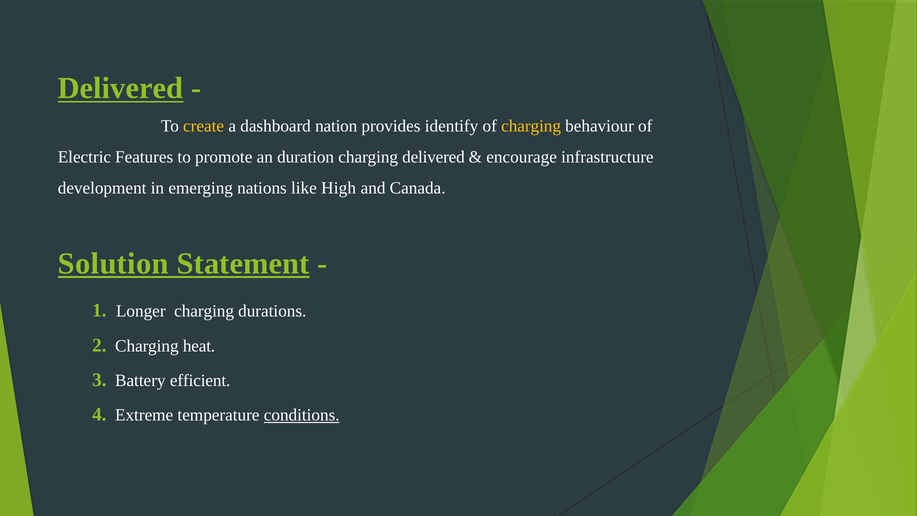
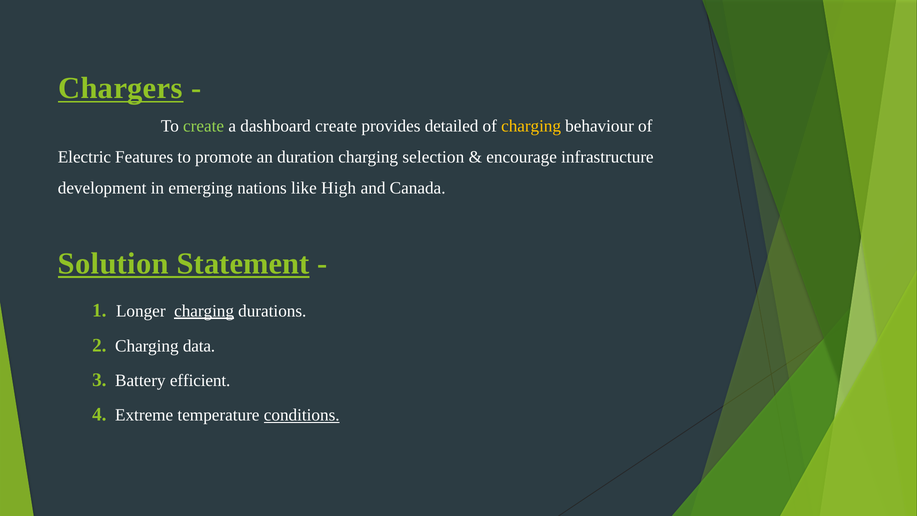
Delivered: Delivered -> Chargers (120, 88)
create colour: yellow -> light green (204, 126)
dashboard nation: nation -> create (336, 126)
identify: identify -> detailed (452, 126)
charging delivered: delivered -> selection (433, 157)
charging underline: none -> present (204, 311)
heat: heat -> data (199, 346)
